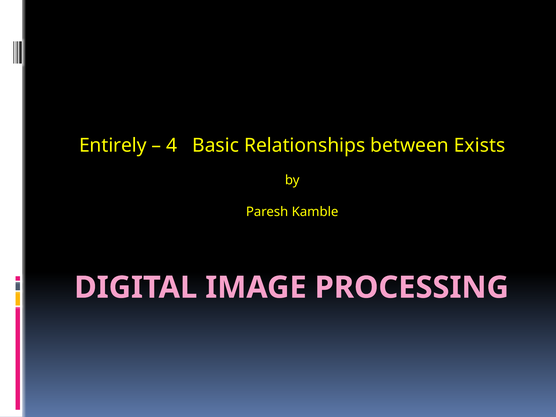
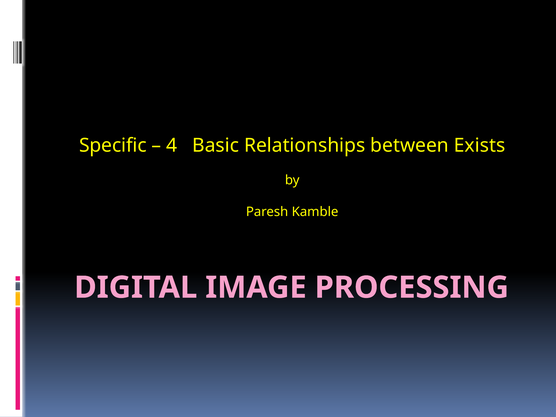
Entirely: Entirely -> Specific (113, 145)
